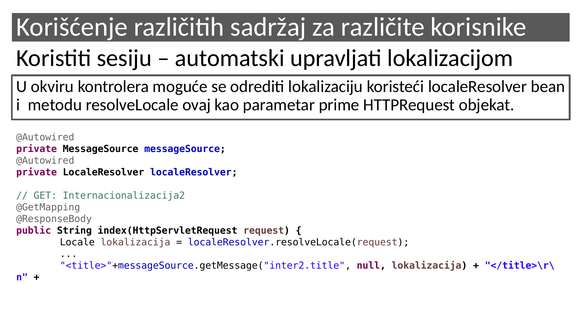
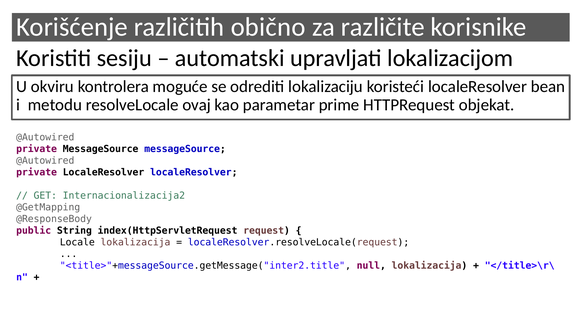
sadržaj: sadržaj -> obično (268, 27)
